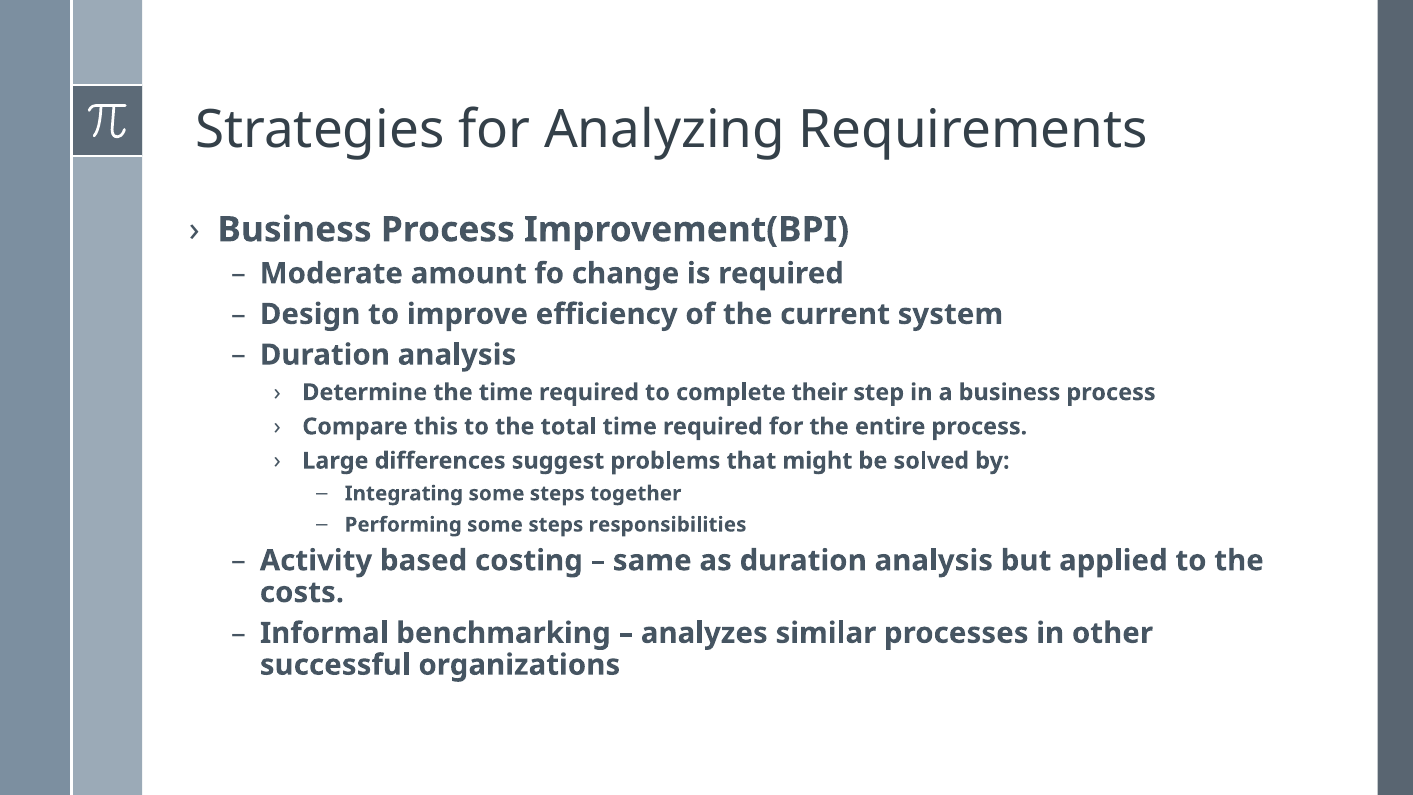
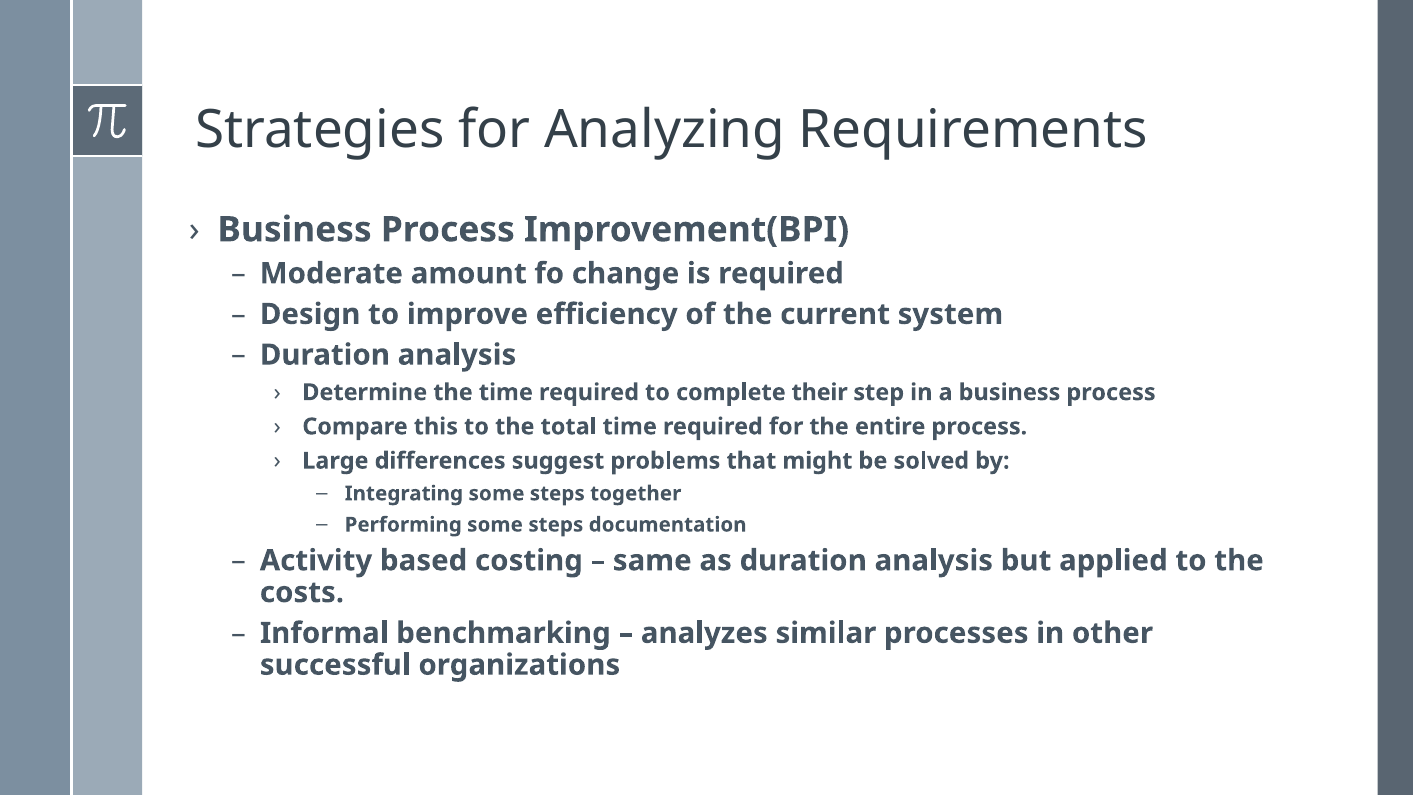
responsibilities: responsibilities -> documentation (668, 525)
